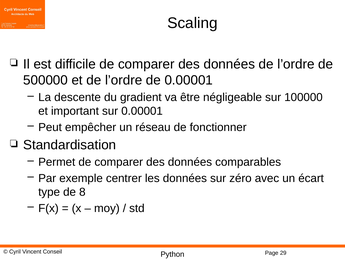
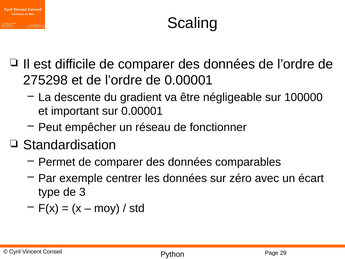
500000: 500000 -> 275298 (46, 80)
8: 8 -> 3 (82, 192)
